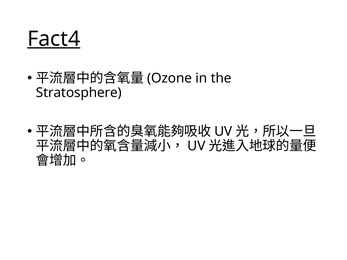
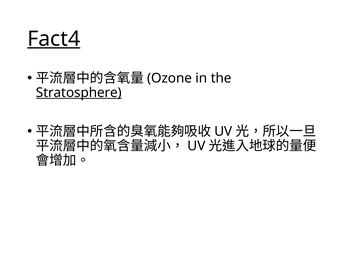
Stratosphere underline: none -> present (79, 93)
